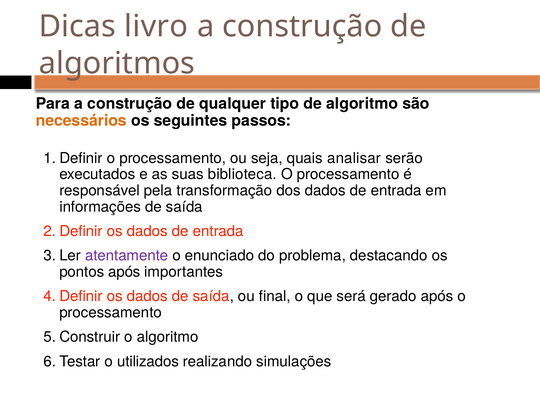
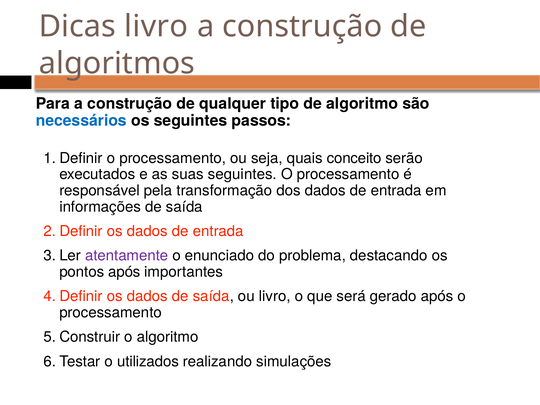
necessários colour: orange -> blue (81, 121)
analisar: analisar -> conceito (354, 158)
suas biblioteca: biblioteca -> seguintes (242, 174)
ou final: final -> livro (275, 296)
